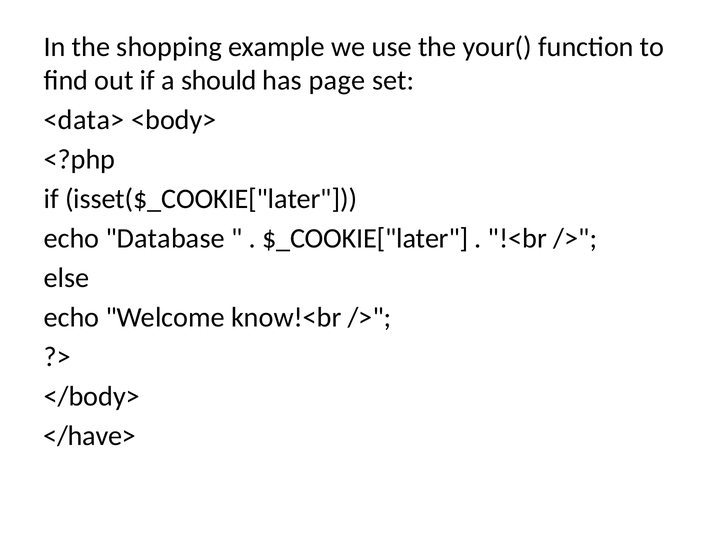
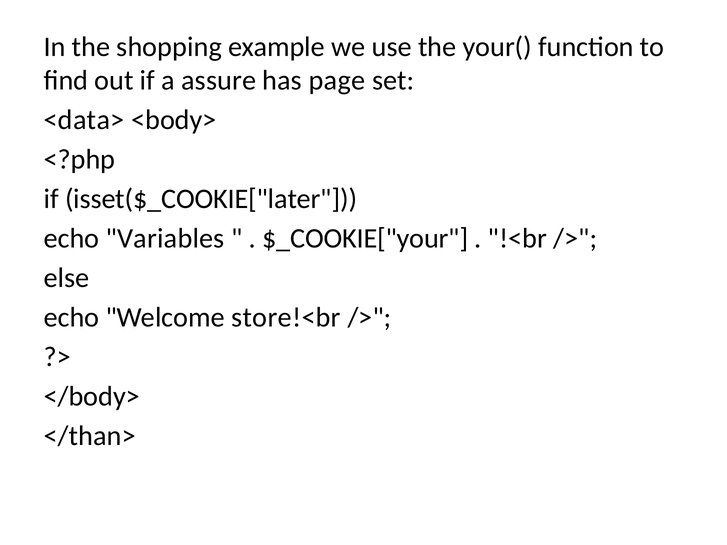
should: should -> assure (219, 81)
Database: Database -> Variables (165, 239)
$_COOKIE["later: $_COOKIE["later -> $_COOKIE["your (365, 239)
know!<br: know!<br -> store!<br (286, 318)
</have>: </have> -> </than> (90, 436)
